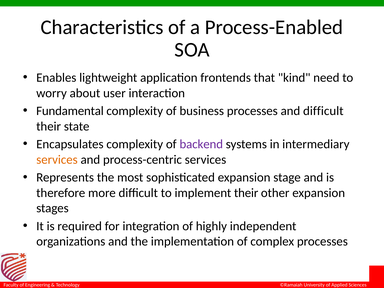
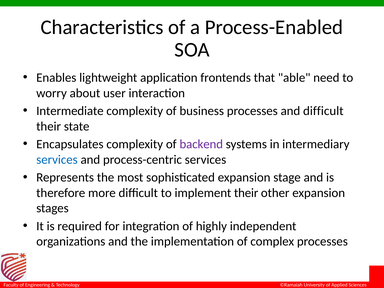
kind: kind -> able (294, 78)
Fundamental: Fundamental -> Intermediate (70, 111)
services colour: orange -> blue (57, 160)
